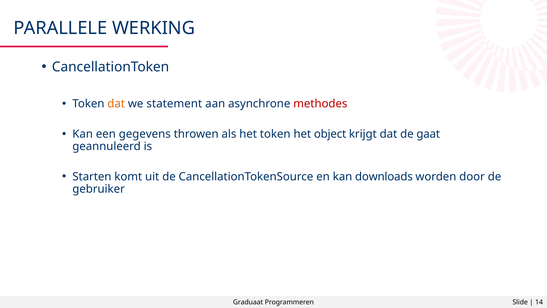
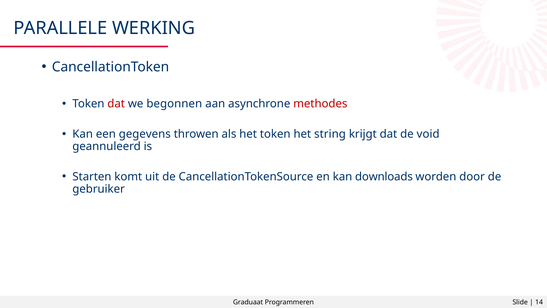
dat colour: orange -> red (116, 104)
statement: statement -> begonnen (174, 104)
object: object -> string (330, 134)
gaat: gaat -> void (428, 134)
